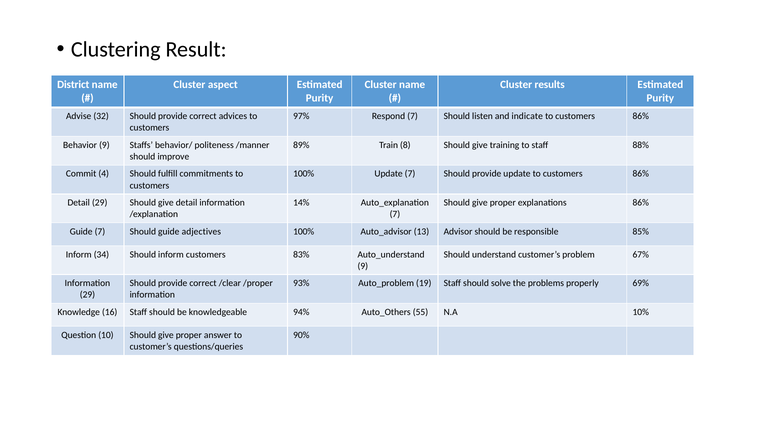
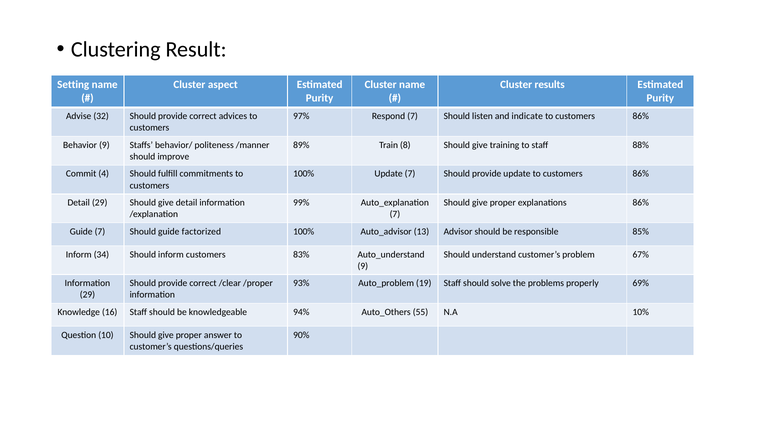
District: District -> Setting (73, 85)
14%: 14% -> 99% (301, 203)
adjectives: adjectives -> factorized (201, 232)
